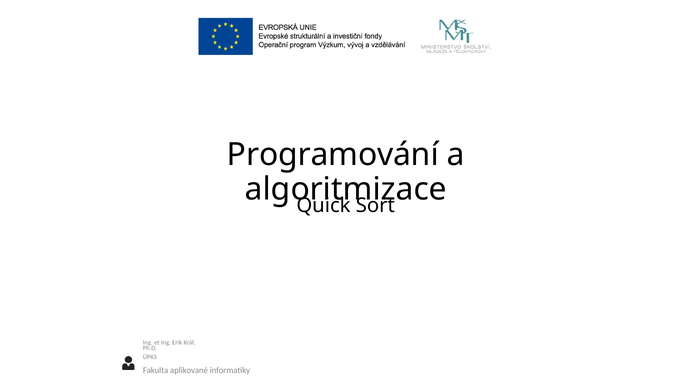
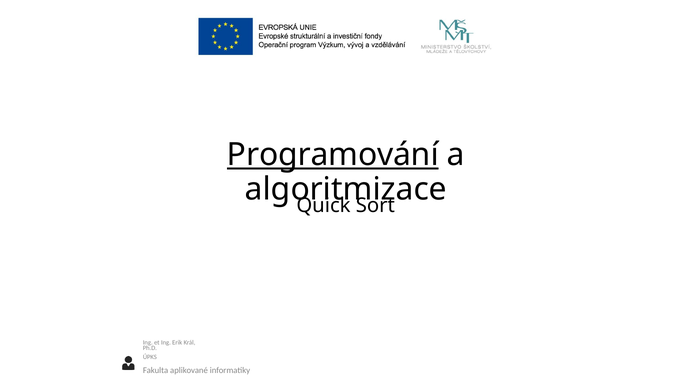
Programování underline: none -> present (333, 154)
